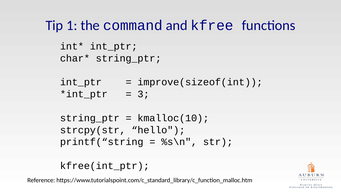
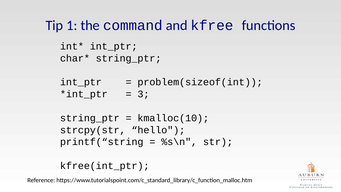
improve(sizeof(int: improve(sizeof(int -> problem(sizeof(int (200, 82)
